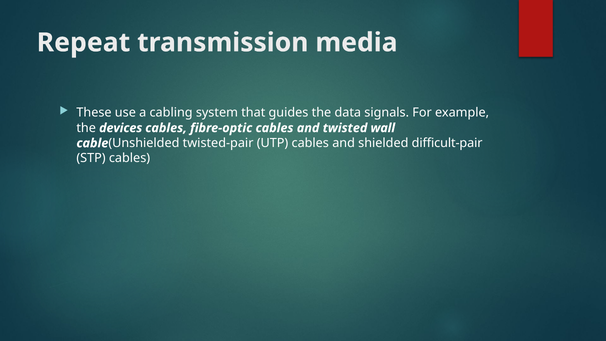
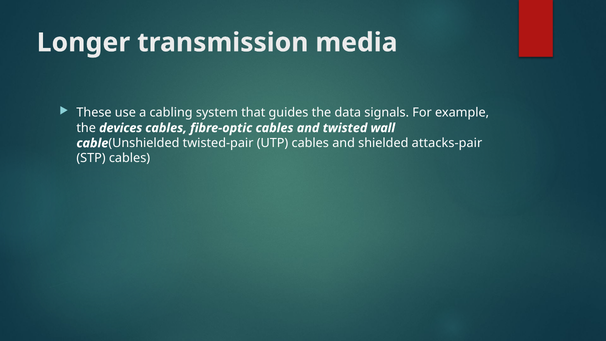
Repeat: Repeat -> Longer (83, 43)
difficult-pair: difficult-pair -> attacks-pair (447, 143)
